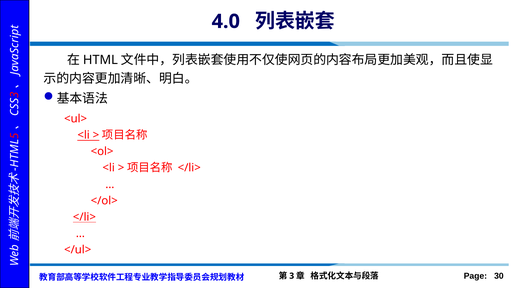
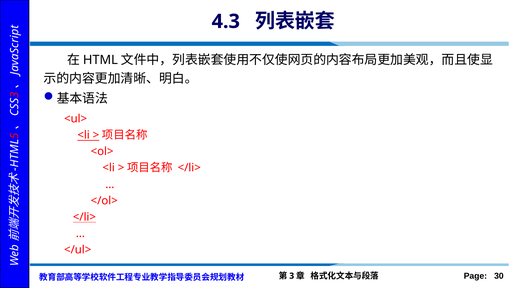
4.0: 4.0 -> 4.3 (226, 21)
